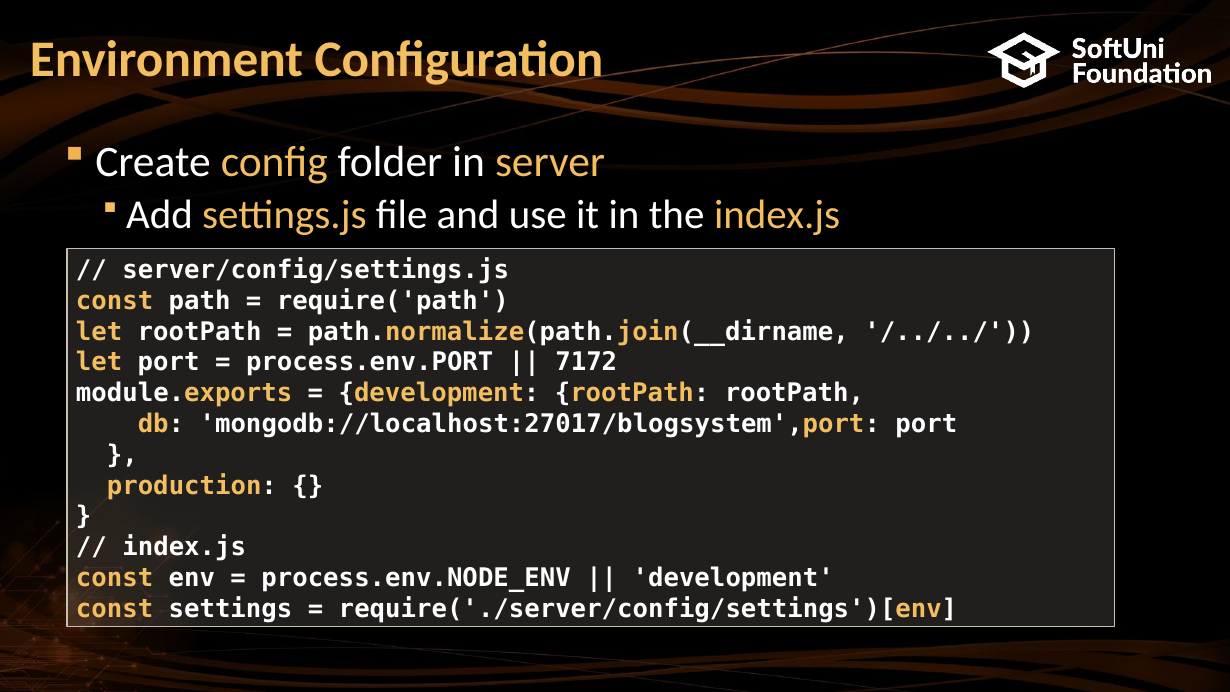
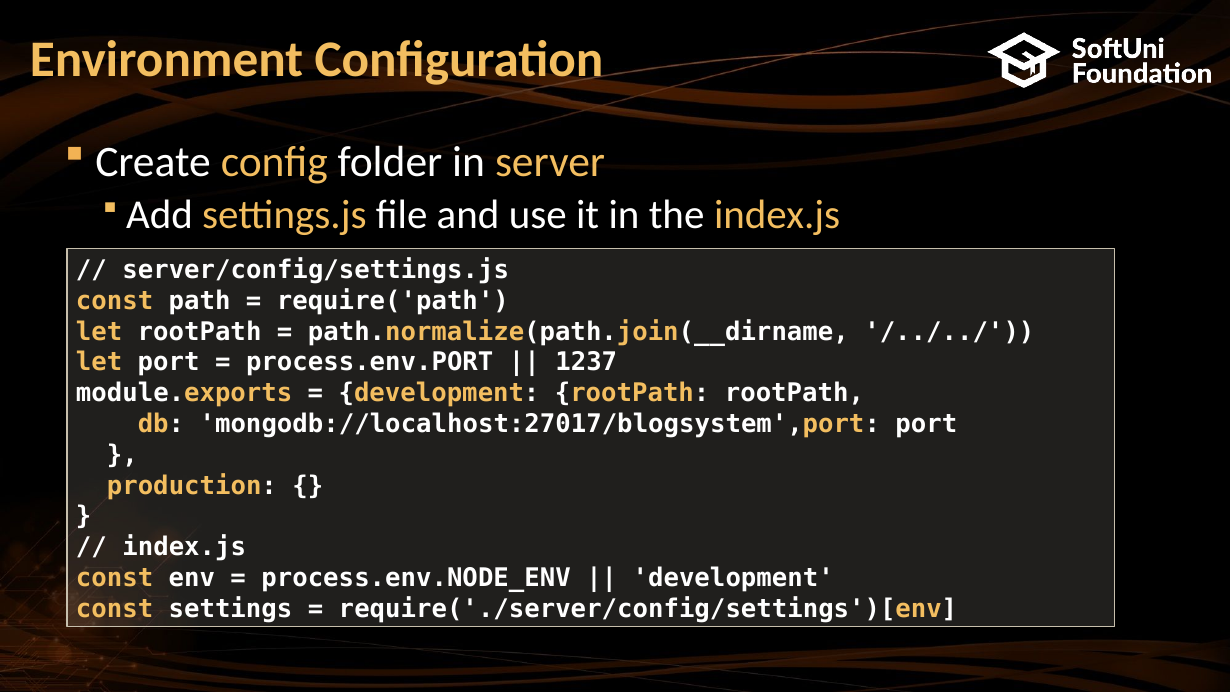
7172: 7172 -> 1237 (586, 363)
